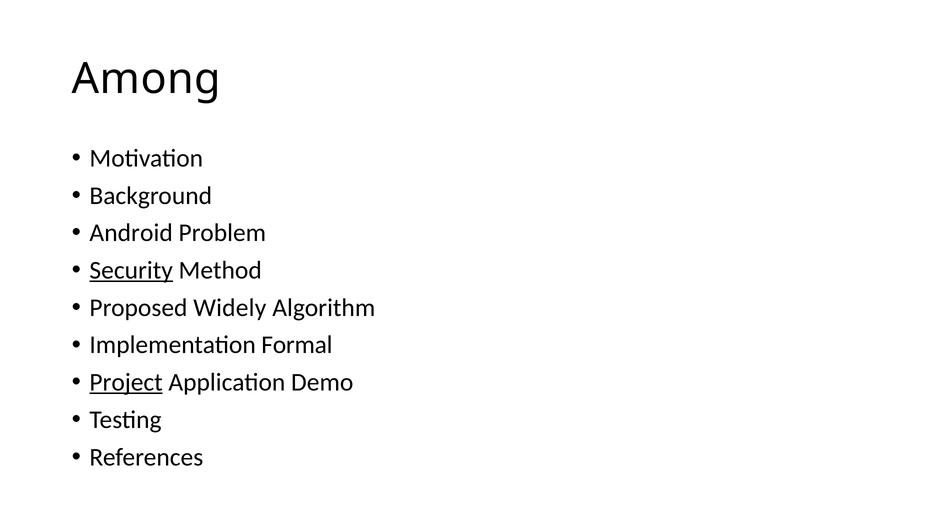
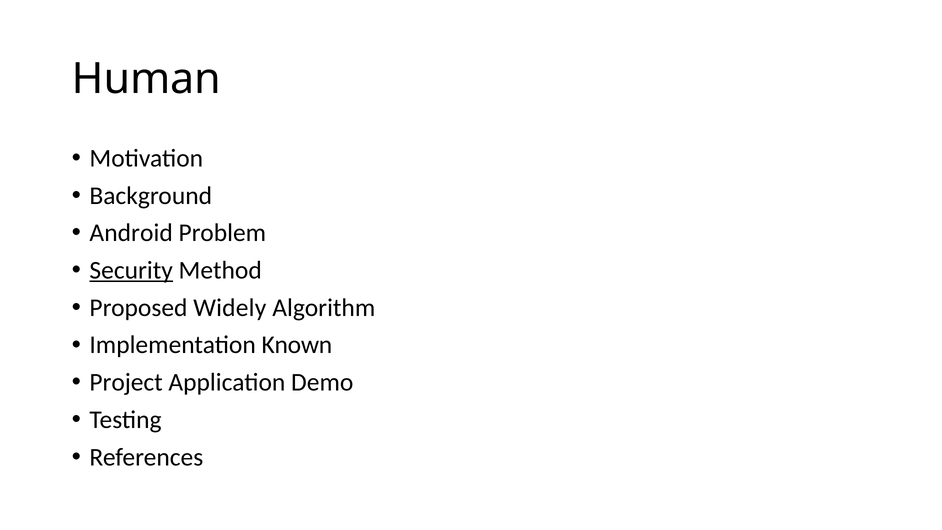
Among: Among -> Human (146, 79)
Formal: Formal -> Known (297, 345)
Project underline: present -> none (126, 382)
